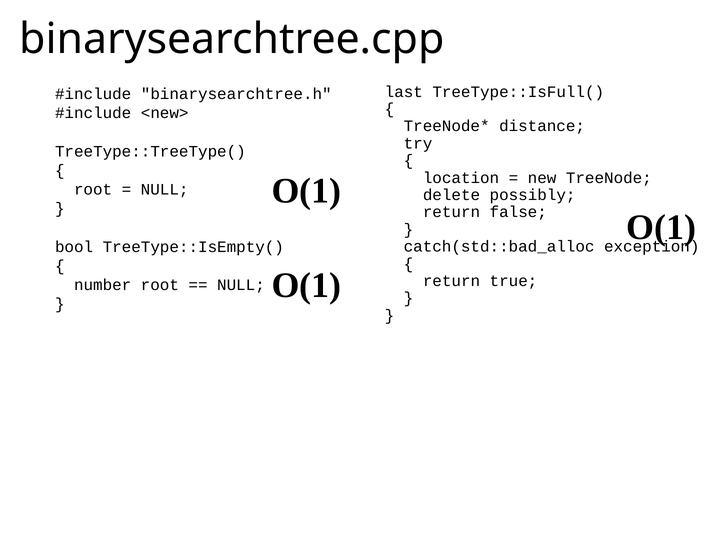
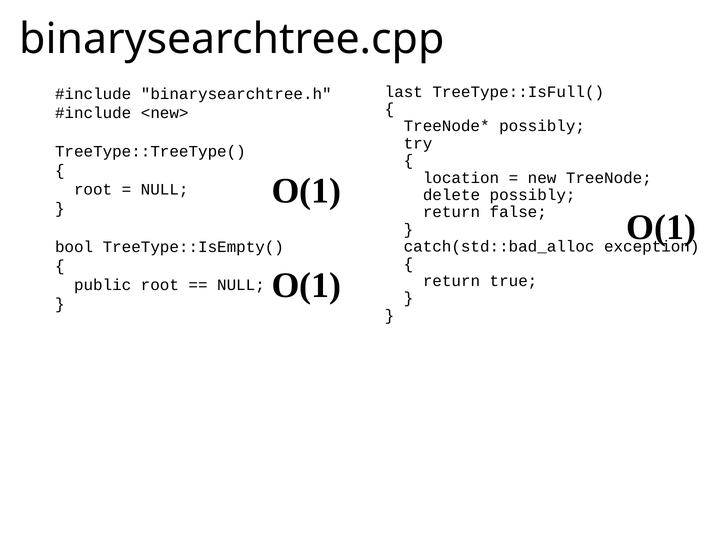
distance: distance -> possibly (542, 126)
number: number -> public (103, 285)
